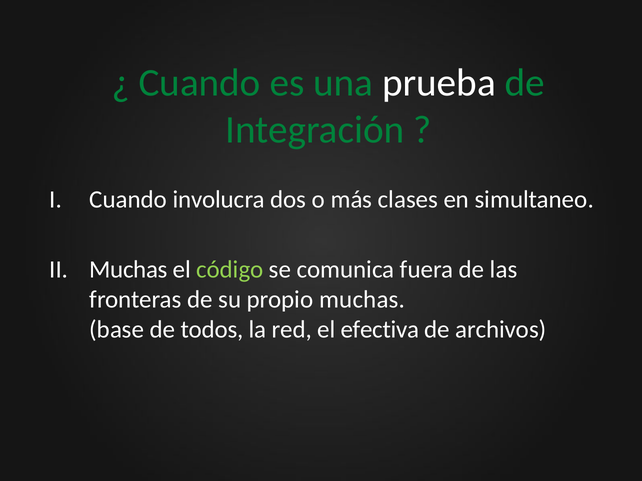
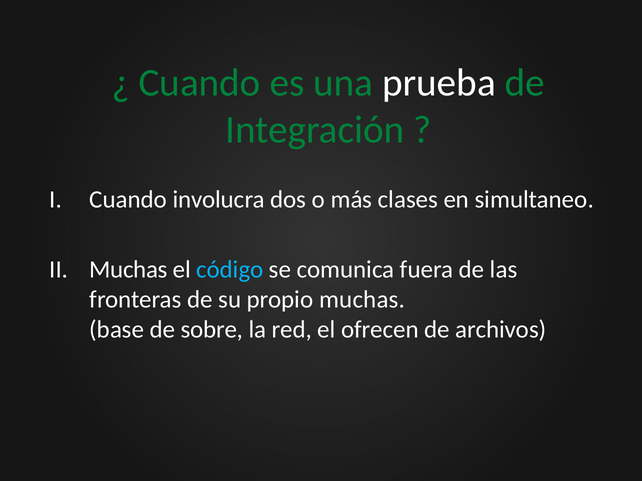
código colour: light green -> light blue (230, 270)
todos: todos -> sobre (212, 330)
efectiva: efectiva -> ofrecen (380, 330)
